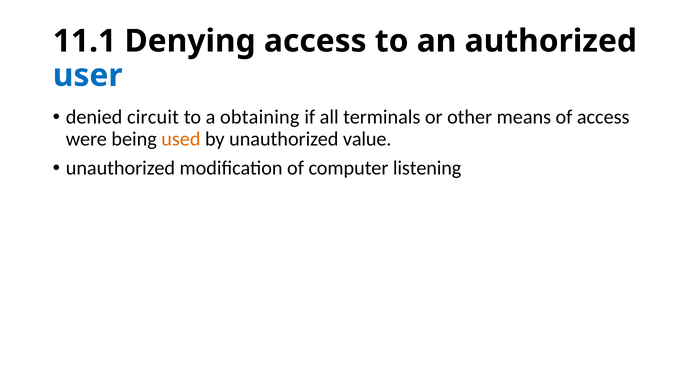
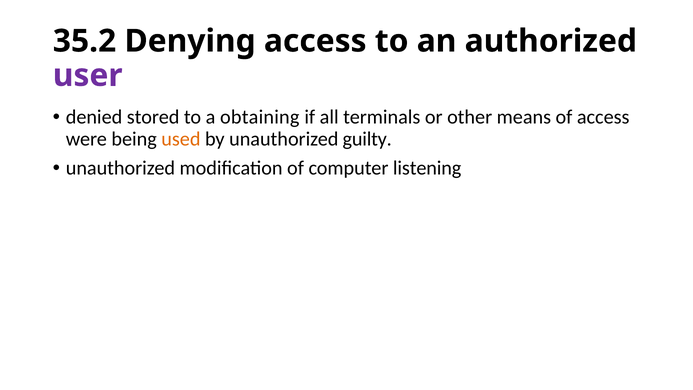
11.1: 11.1 -> 35.2 (85, 41)
user colour: blue -> purple (88, 75)
circuit: circuit -> stored (153, 117)
value: value -> guilty (367, 139)
